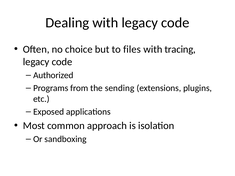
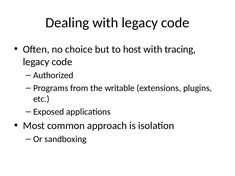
files: files -> host (132, 49)
sending: sending -> writable (120, 88)
